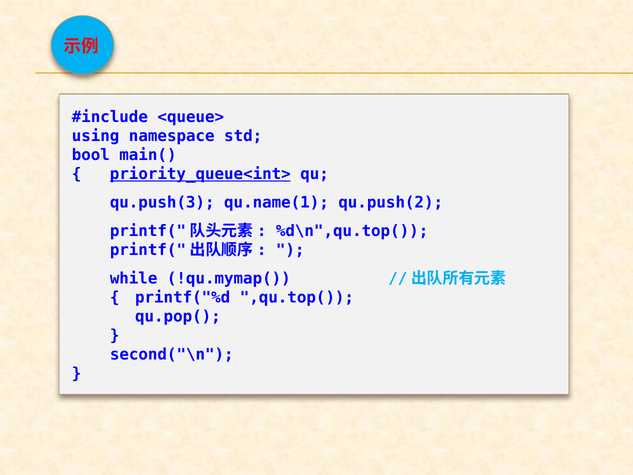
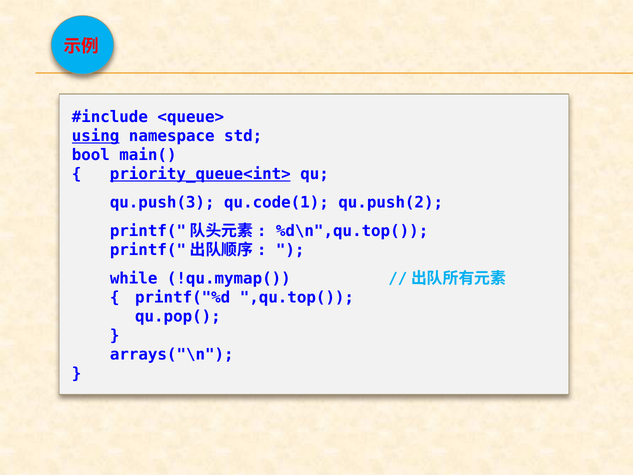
using underline: none -> present (96, 136)
qu.name(1: qu.name(1 -> qu.code(1 (276, 202)
second("\n: second("\n -> arrays("\n (172, 354)
